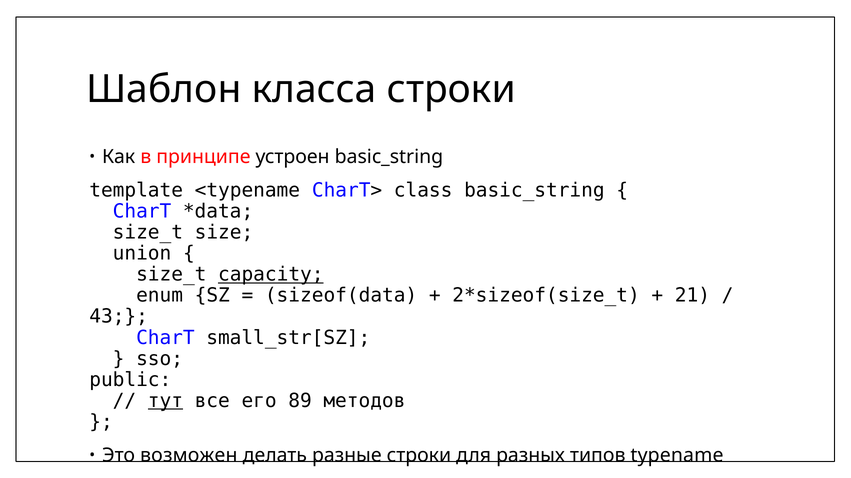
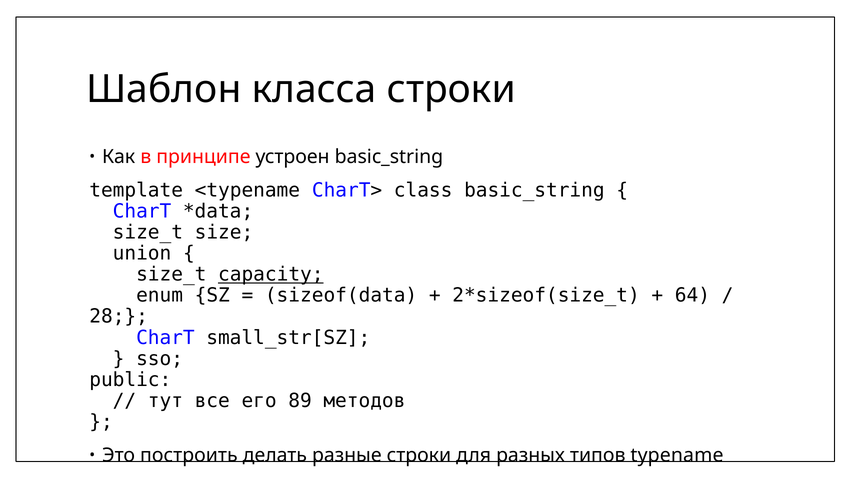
21: 21 -> 64 (692, 296)
43: 43 -> 28 (119, 317)
тут underline: present -> none (165, 401)
возможен: возможен -> построить (189, 456)
